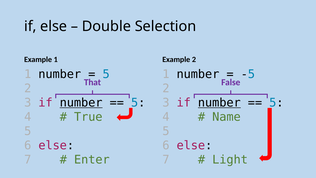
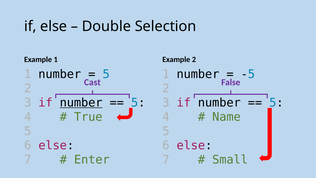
That: That -> Cast (92, 82)
number underline: present -> none (219, 102)
Light: Light -> Small (230, 159)
